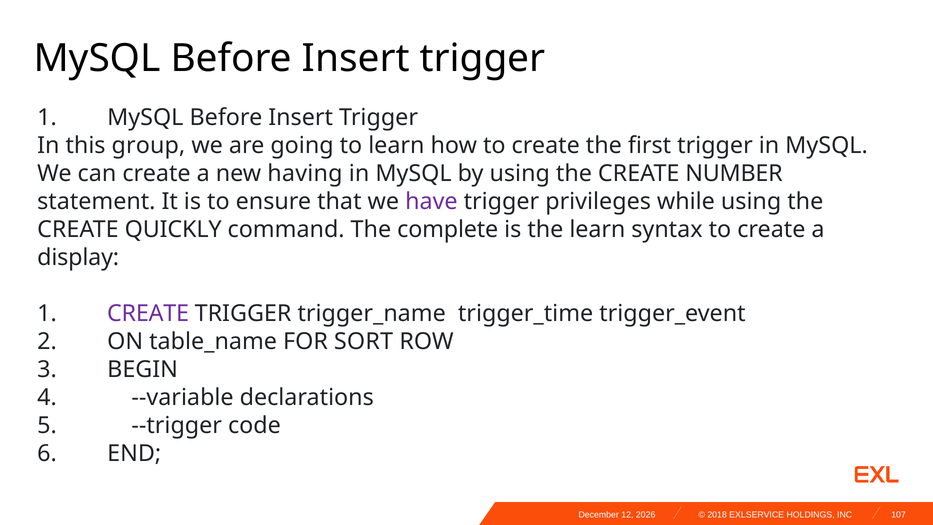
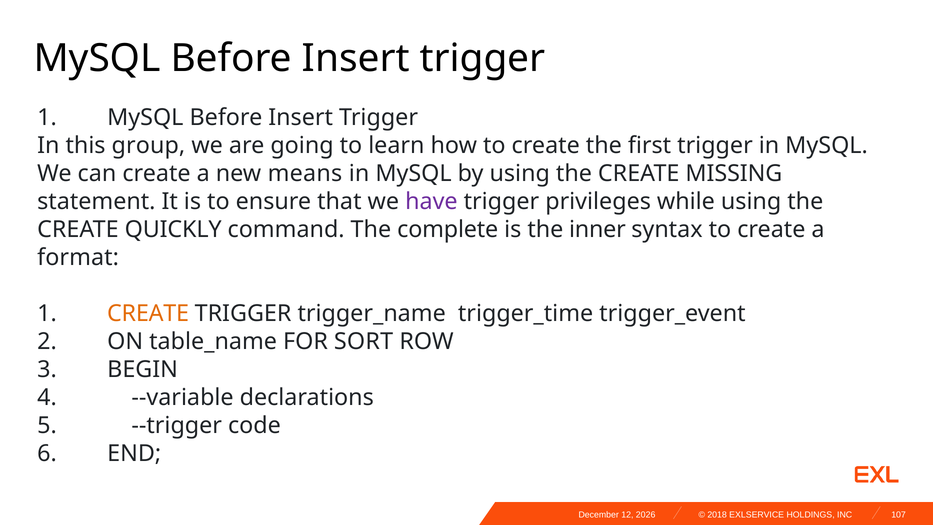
having: having -> means (305, 174)
NUMBER: NUMBER -> MISSING (734, 174)
the learn: learn -> inner (597, 229)
display: display -> format (78, 257)
CREATE colour: purple -> orange (148, 313)
